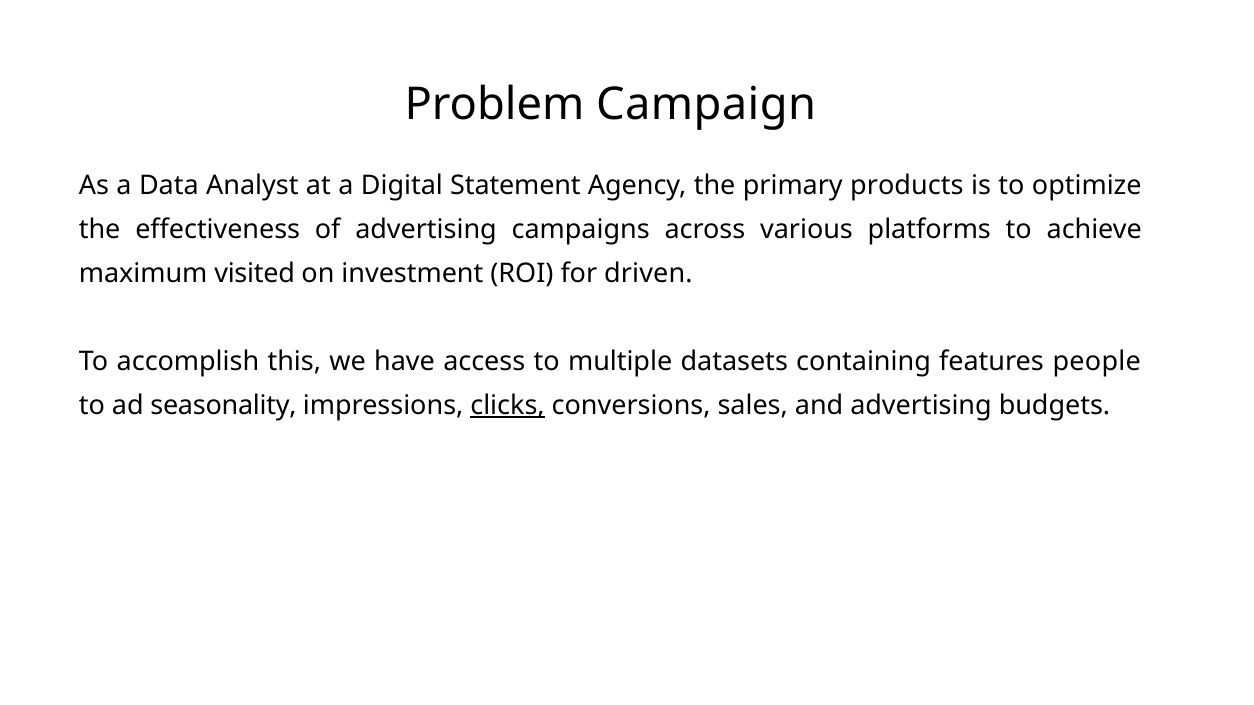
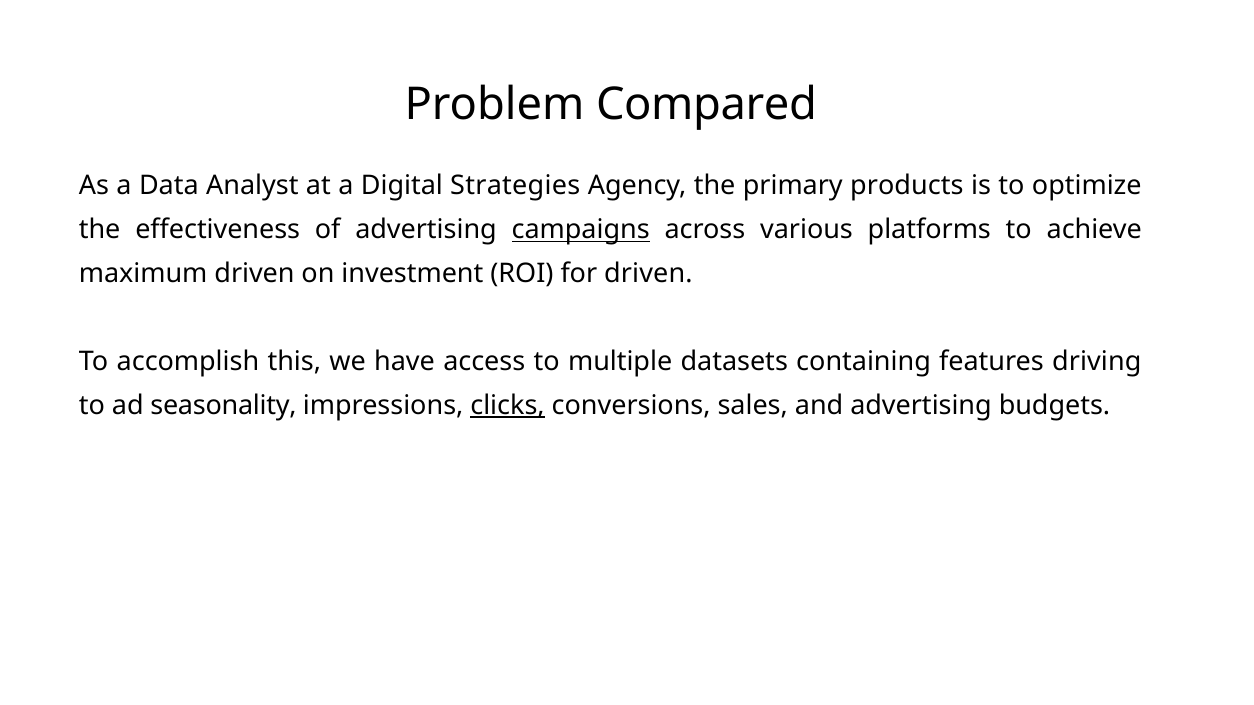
Campaign: Campaign -> Compared (706, 105)
Statement: Statement -> Strategies (515, 186)
campaigns underline: none -> present (581, 230)
maximum visited: visited -> driven (255, 274)
people: people -> driving (1097, 362)
